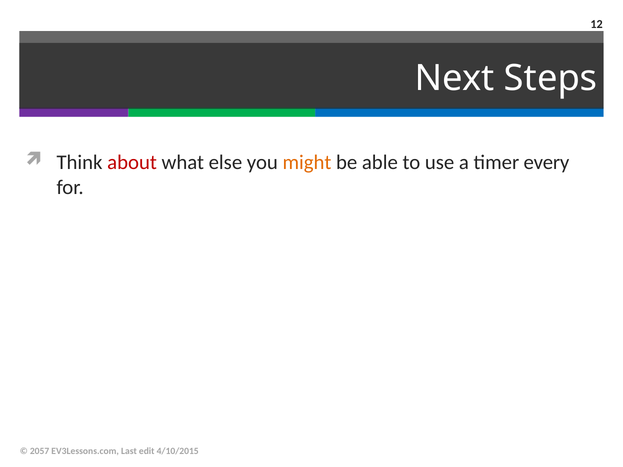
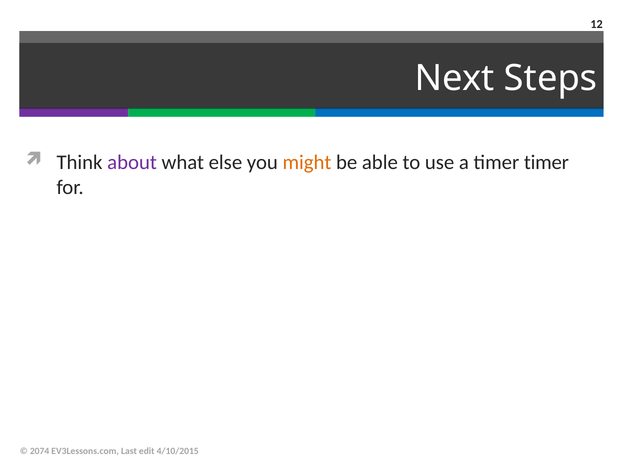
about colour: red -> purple (132, 162)
timer every: every -> timer (546, 162)
2057: 2057 -> 2074 (40, 452)
